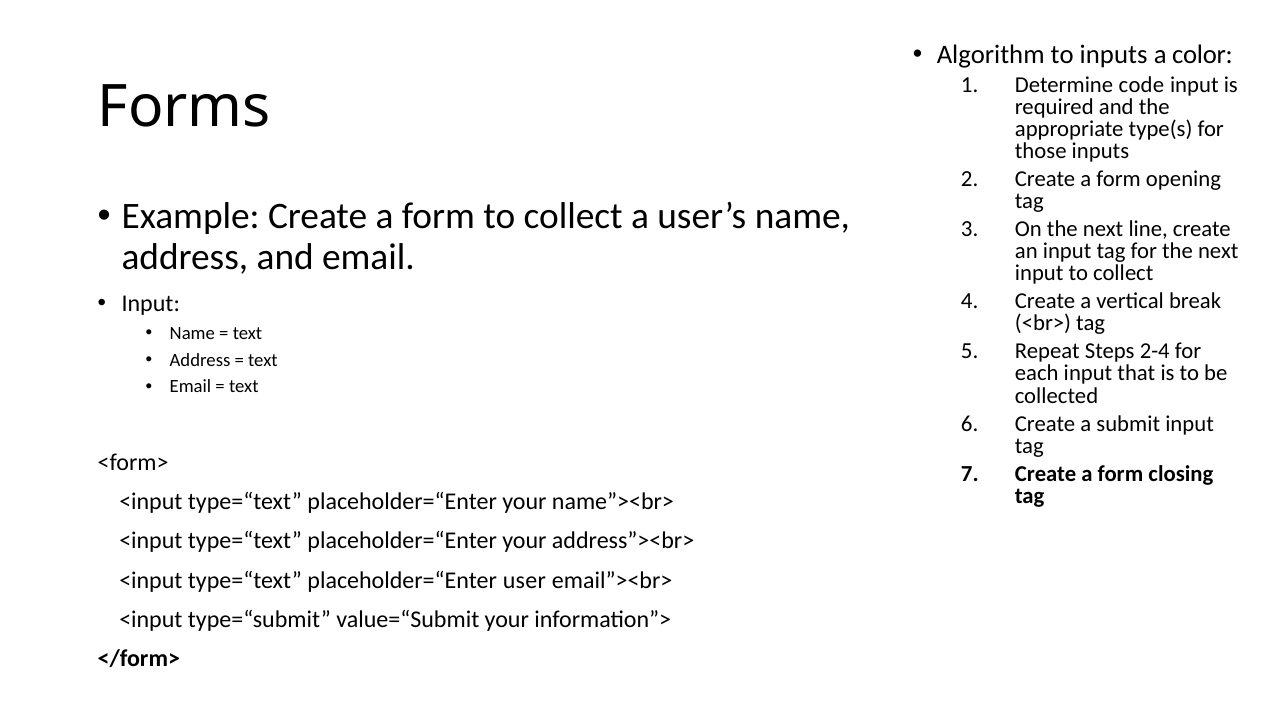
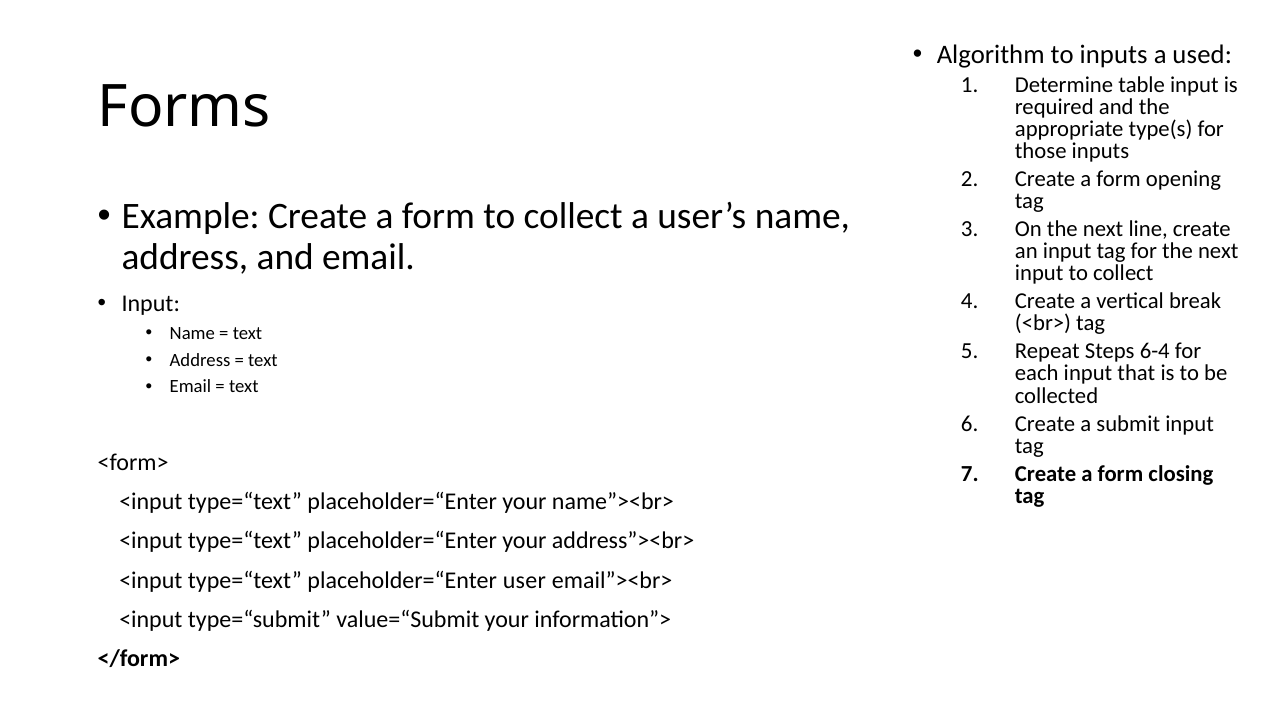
color: color -> used (1202, 55)
code: code -> table (1142, 85)
2-4: 2-4 -> 6-4 (1155, 352)
